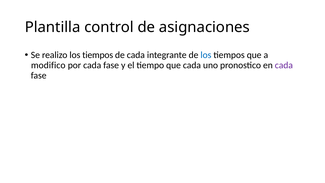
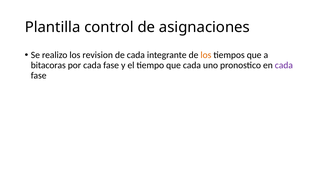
realizo los tiempos: tiempos -> revision (98, 55)
los colour: blue -> orange (206, 55)
modifico: modifico -> bitacoras (48, 65)
